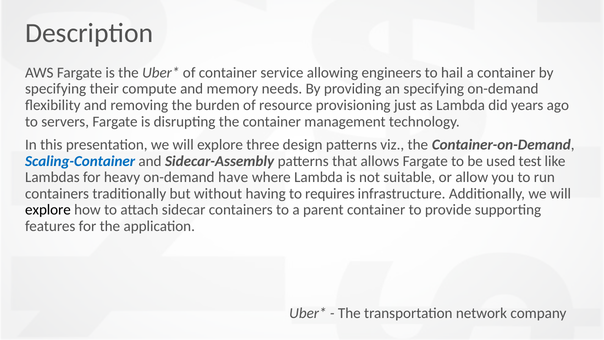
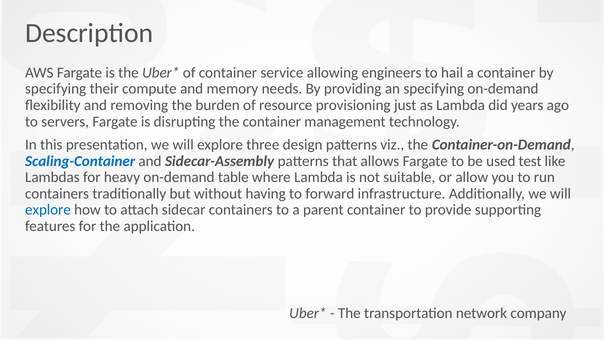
have: have -> table (233, 177)
requires: requires -> forward (330, 194)
explore colour: black -> blue (48, 210)
